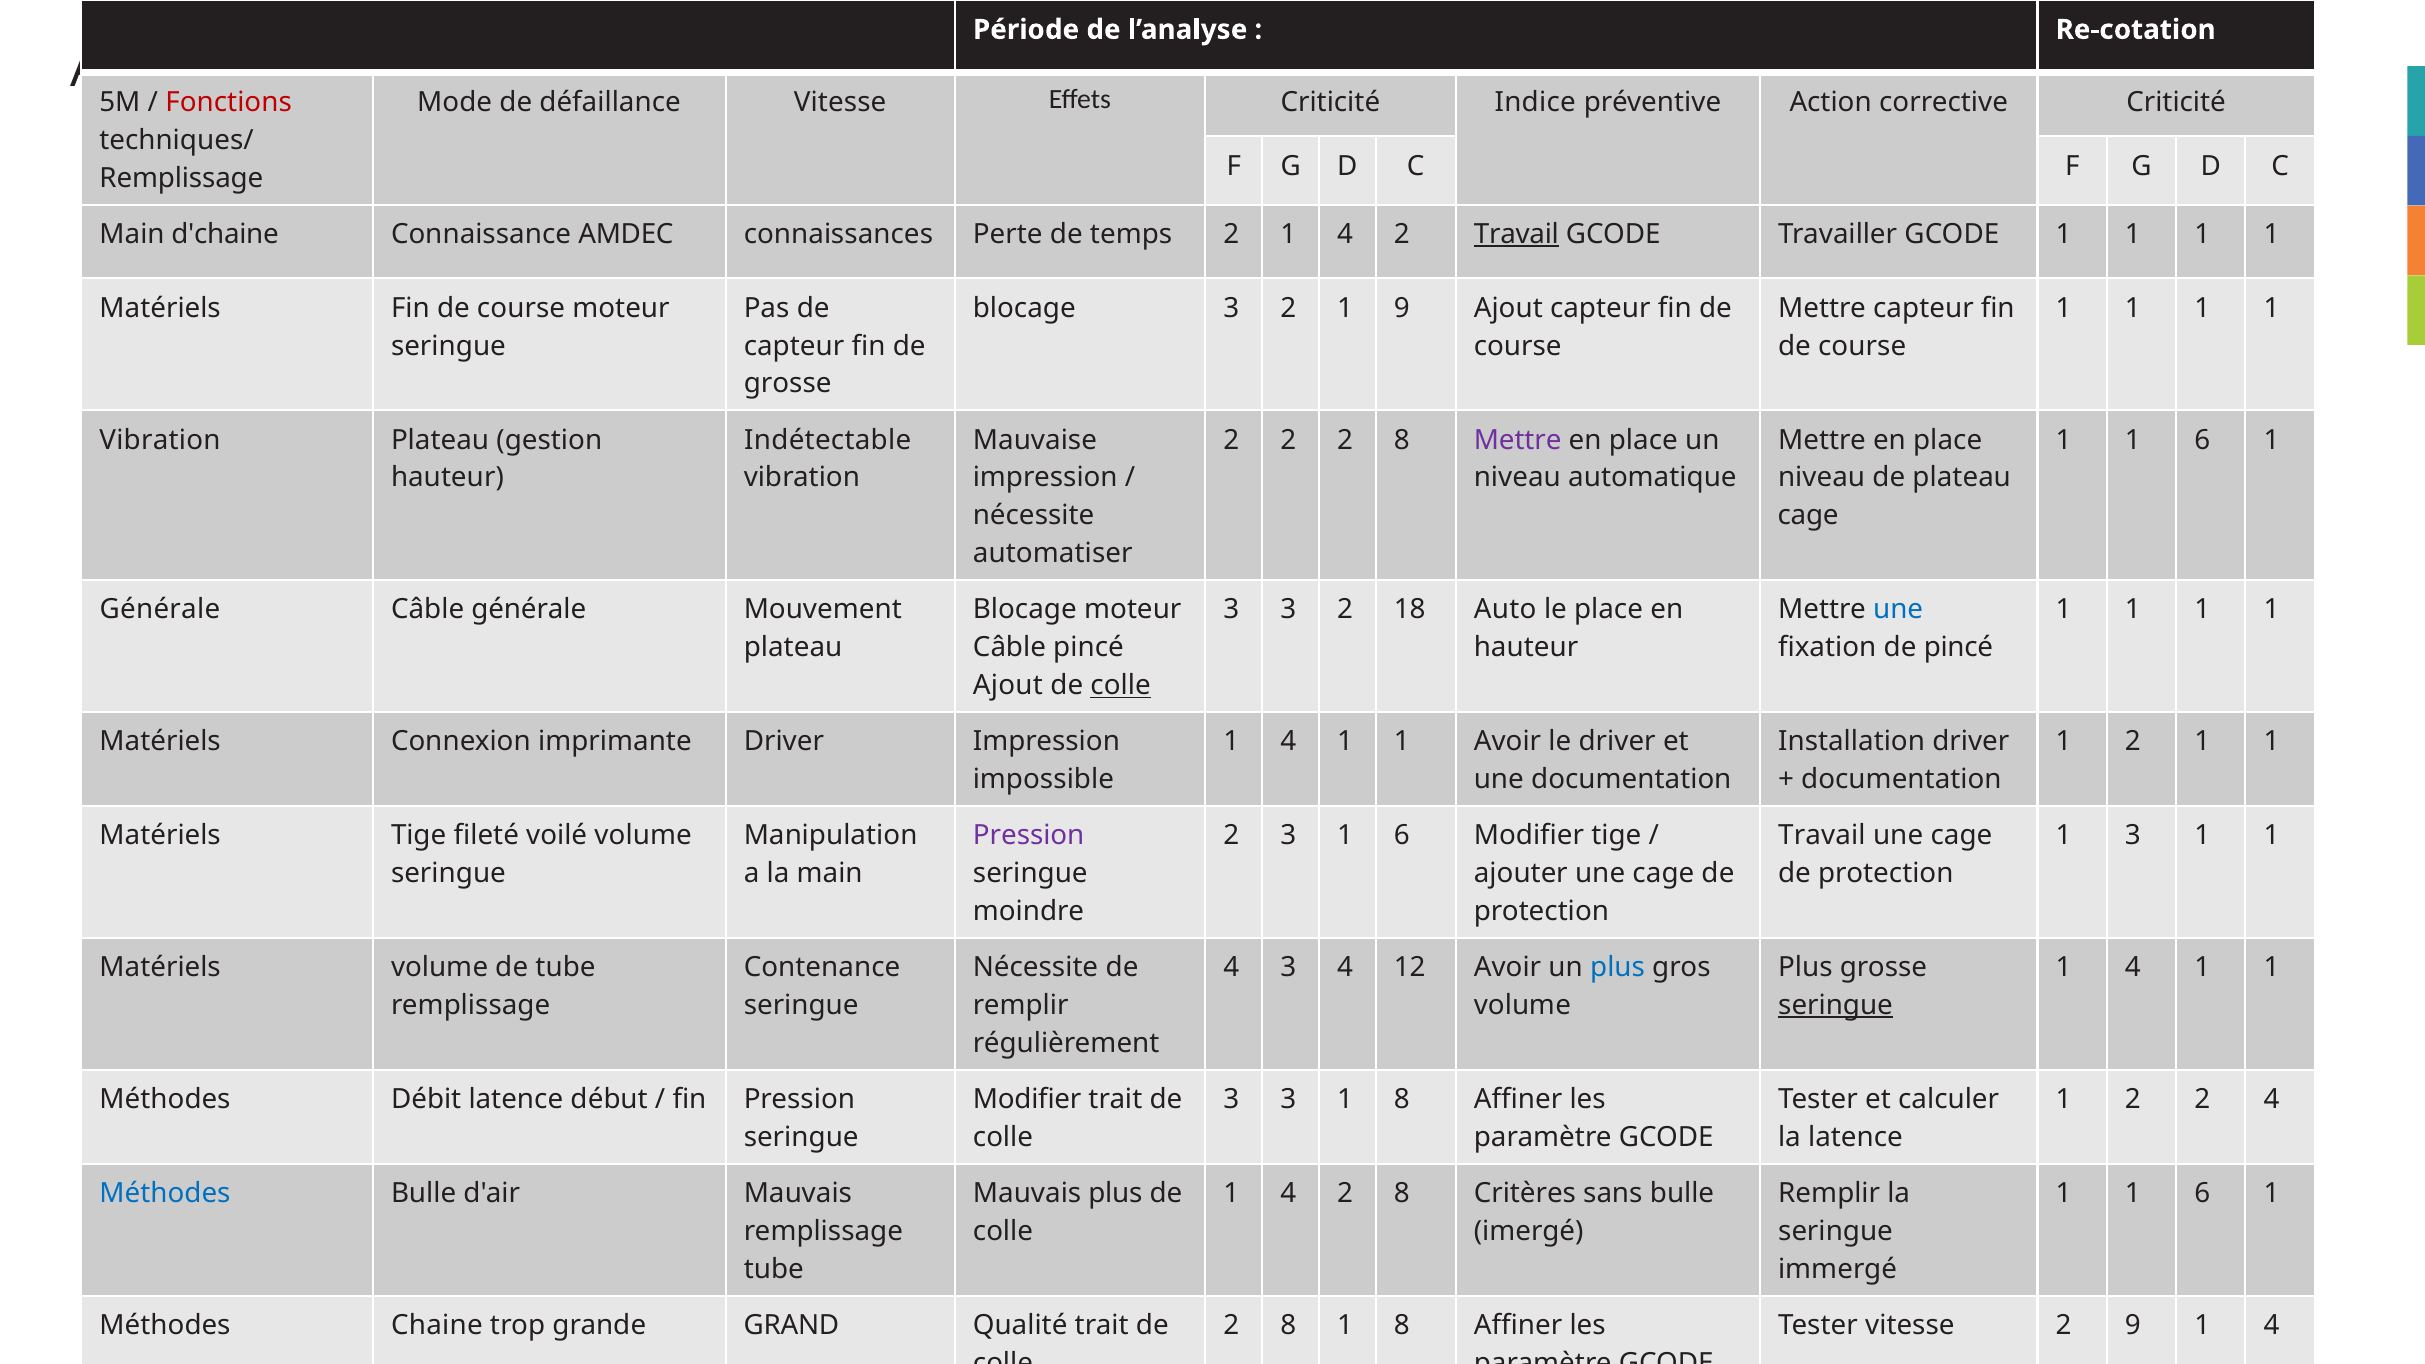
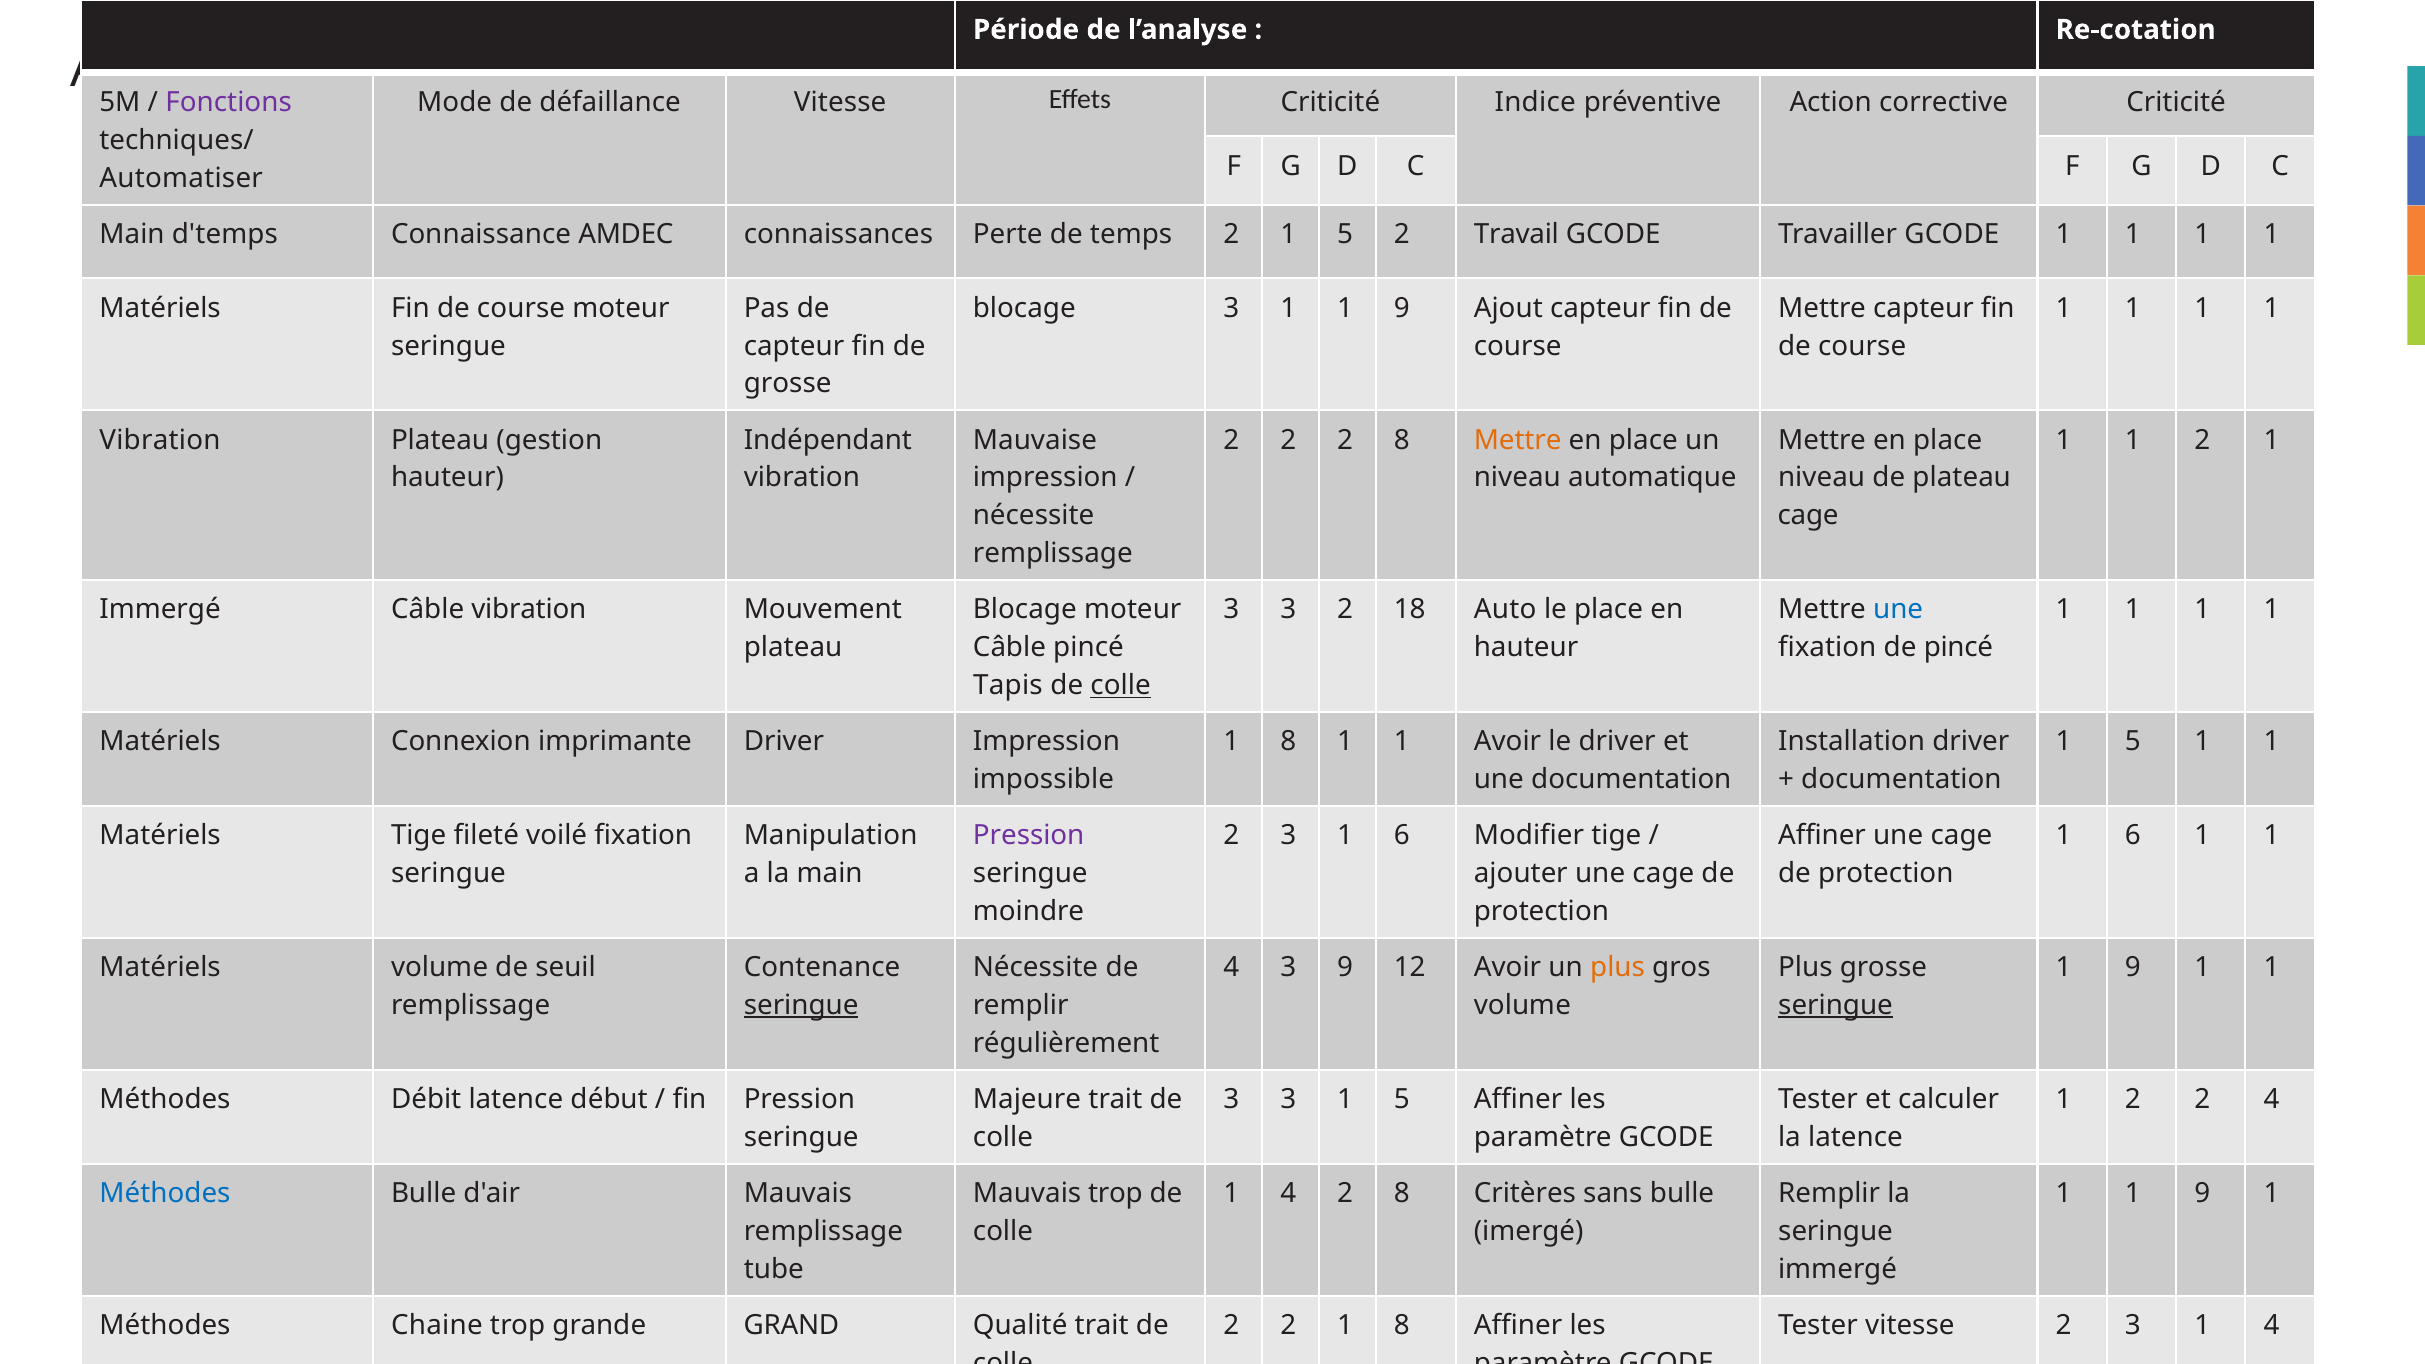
Fonctions colour: red -> purple (229, 102)
Remplissage: Remplissage -> Automatiser (181, 178)
d'chaine: d'chaine -> d'temps (225, 234)
temps 2 1 4: 4 -> 5 (1345, 234)
Travail underline: present -> none (1516, 234)
blocage 3 2: 2 -> 1 (1288, 308)
Indétectable: Indétectable -> Indépendant (828, 440)
Mettre colour: purple -> orange (1518, 440)
6: 6 -> 2 (2202, 440)
automatiser: automatiser -> remplissage (1053, 554)
Générale: Générale -> Immergé (160, 610)
Câble générale: générale -> vibration (529, 610)
Ajout: Ajout -> Tapis (1008, 685)
4: 4 -> 8 (1288, 742)
2: 2 -> 5 (2133, 742)
voilé volume: volume -> fixation (643, 836)
Travail: Travail -> Affiner (1822, 836)
3: 3 -> 6 (2133, 836)
de tube: tube -> seuil (566, 968)
3 4: 4 -> 9 (1345, 968)
plus colour: blue -> orange (1618, 968)
4: 4 -> 9 (2133, 968)
seringue underline: none -> present (801, 1005)
Modifier: Modifier -> Majeure (1027, 1099)
3 1 8: 8 -> 5 (1402, 1099)
Mauvais plus: plus -> trop (1115, 1193)
6: 6 -> 9 (2202, 1193)
8: 8 -> 2 (1288, 1325)
vitesse 2 9: 9 -> 3 (2133, 1325)
